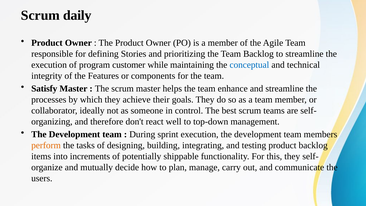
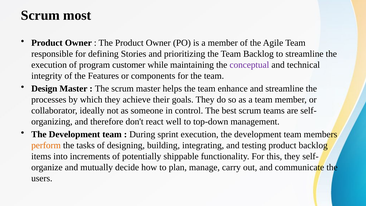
daily: daily -> most (77, 15)
conceptual colour: blue -> purple (249, 65)
Satisfy: Satisfy -> Design (44, 88)
